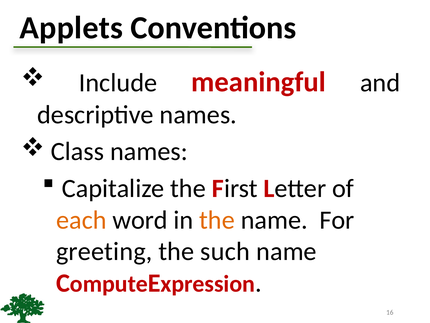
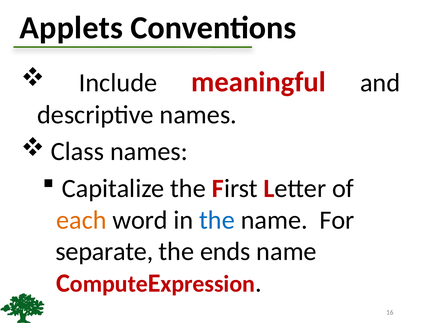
the colour: orange -> blue (217, 220)
greeting: greeting -> separate (104, 251)
such: such -> ends (225, 251)
